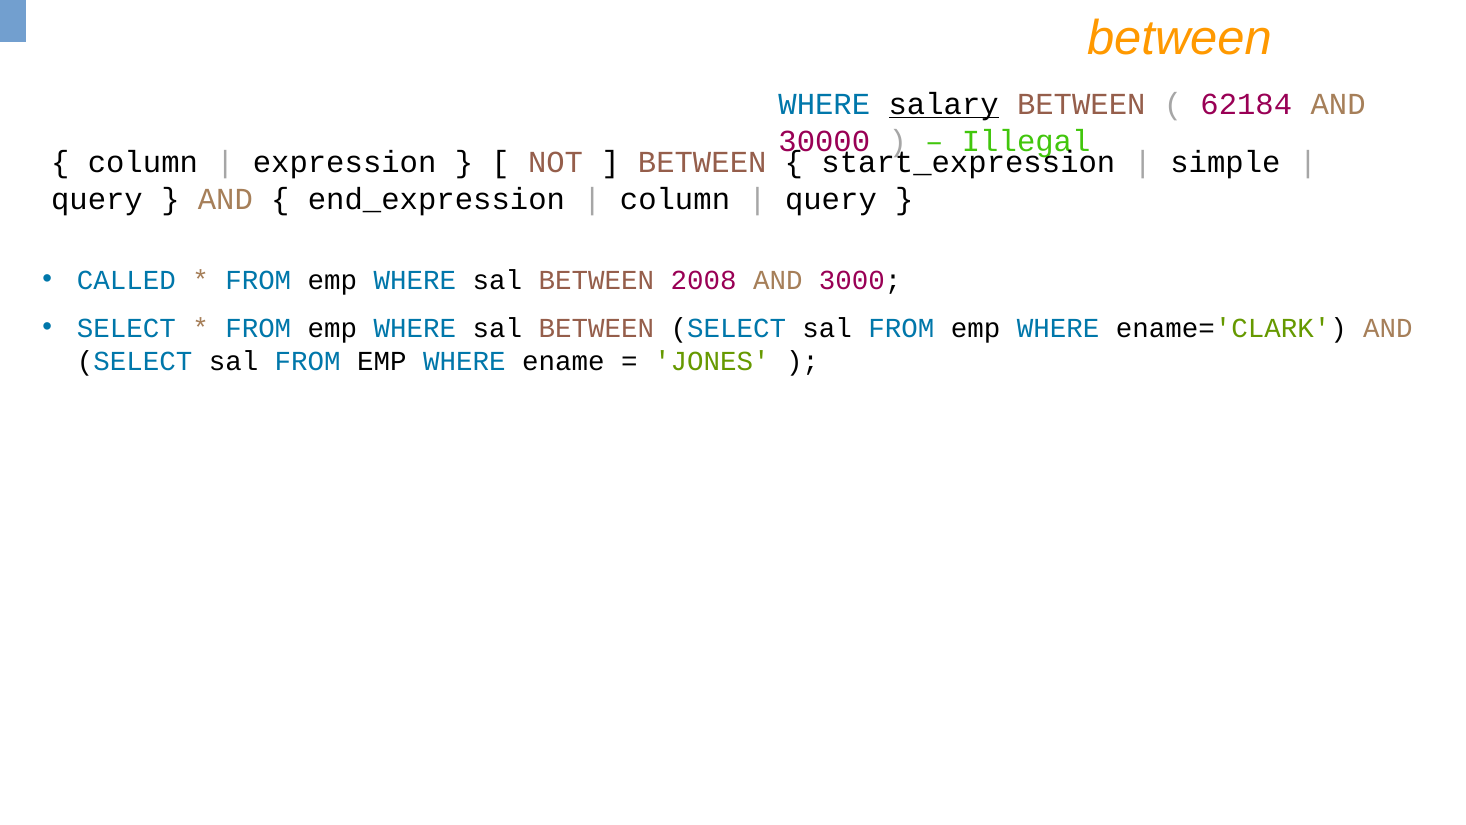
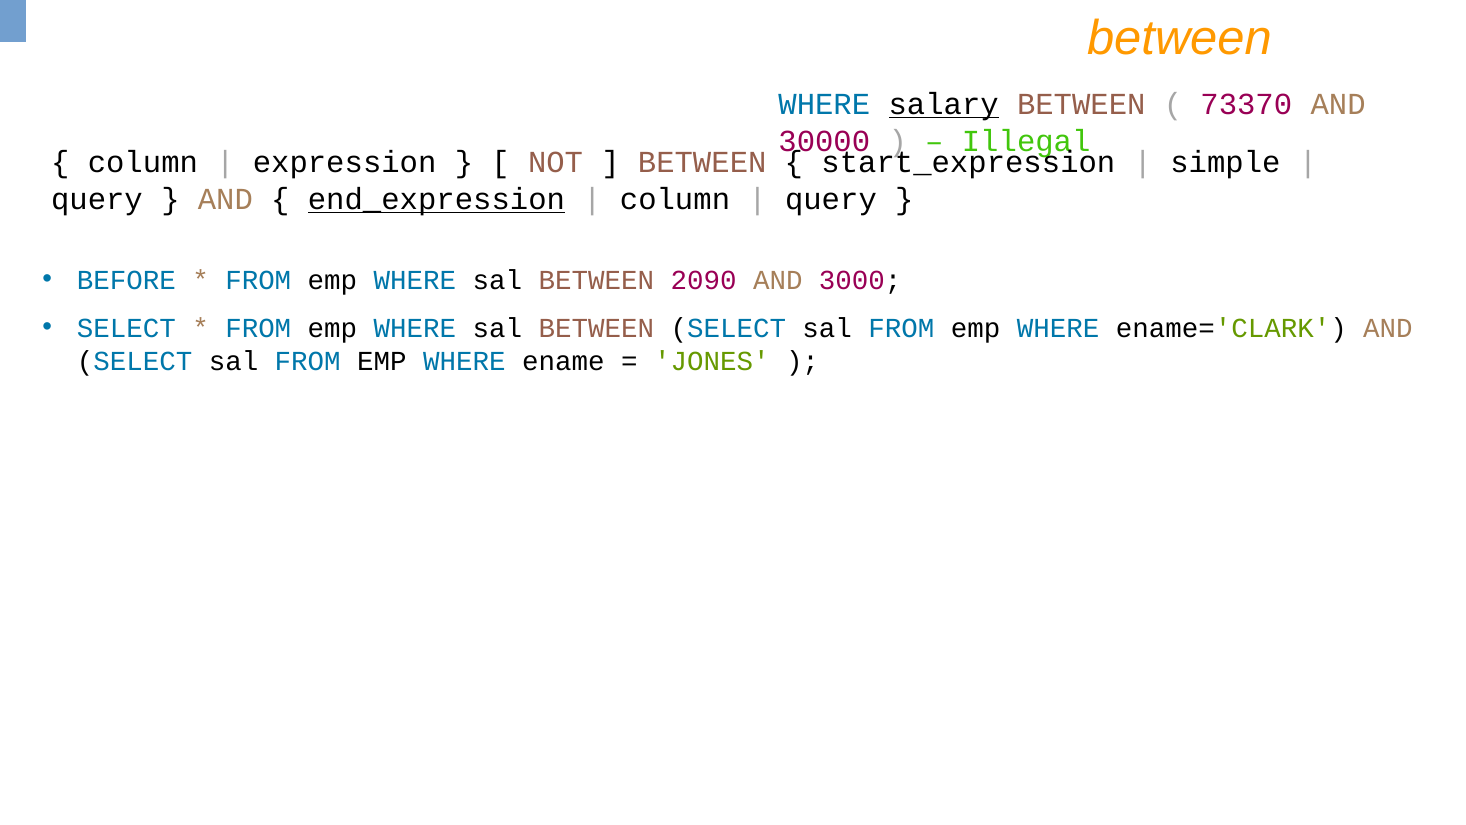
62184: 62184 -> 73370 (1246, 104)
end_expression underline: none -> present (436, 199)
CALLED: CALLED -> BEFORE (126, 280)
2008: 2008 -> 2090 (704, 280)
